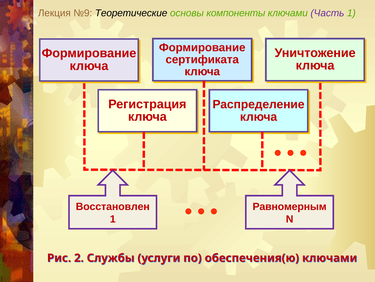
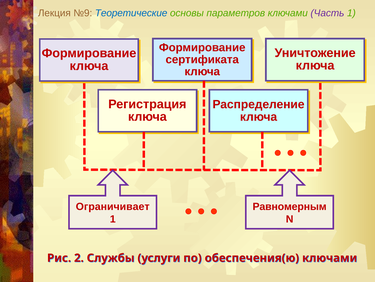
Теоретические colour: black -> blue (131, 13)
компоненты: компоненты -> параметров (236, 13)
Восстановлен: Восстановлен -> Ограничивает (113, 206)
